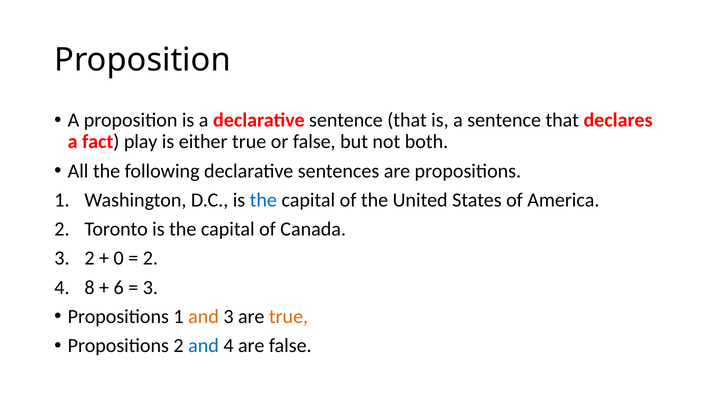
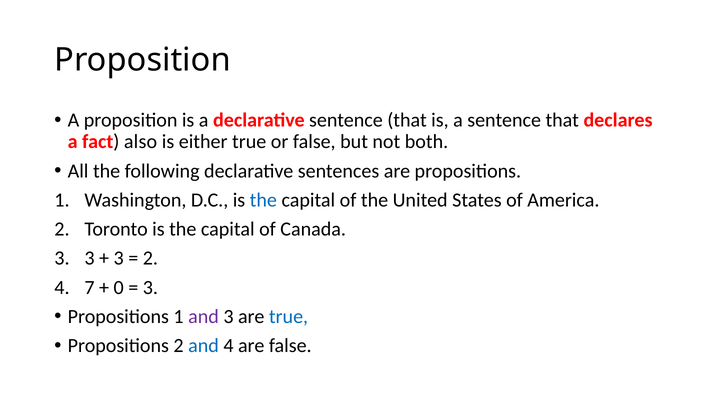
play: play -> also (141, 142)
3 2: 2 -> 3 (90, 258)
0: 0 -> 3 (119, 258)
8: 8 -> 7 (90, 287)
6: 6 -> 0 (119, 287)
and colour: orange -> purple (204, 317)
true colour: orange -> blue (289, 317)
